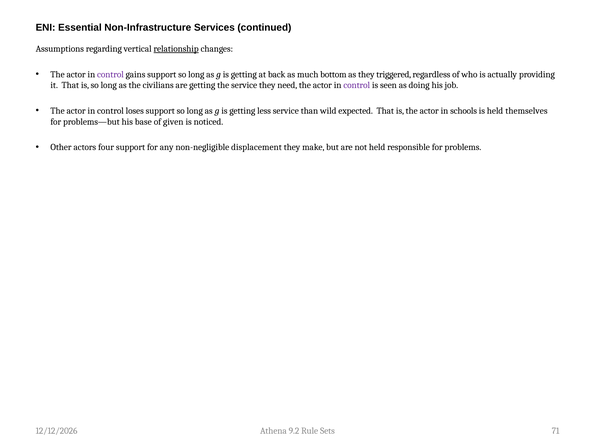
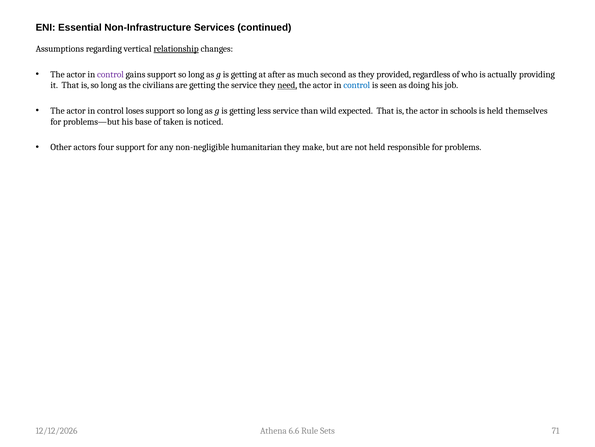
back: back -> after (277, 74)
bottom: bottom -> second (333, 74)
triggered: triggered -> provided (394, 74)
need underline: none -> present (287, 85)
control colour: purple -> blue (357, 85)
given: given -> taken (173, 122)
displacement: displacement -> humanitarian (257, 147)
9.2: 9.2 -> 6.6 (294, 430)
